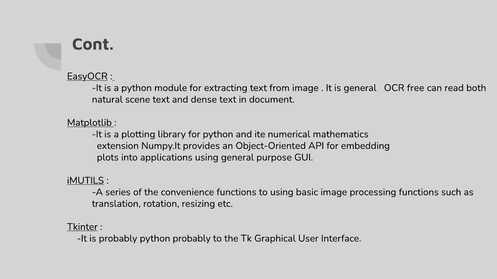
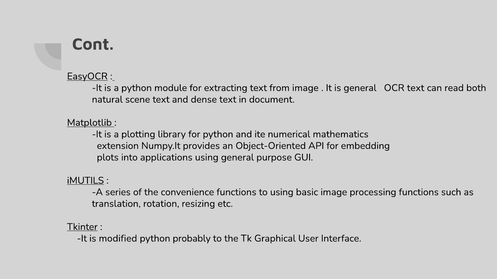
OCR free: free -> text (416, 88)
is probably: probably -> modified (118, 239)
